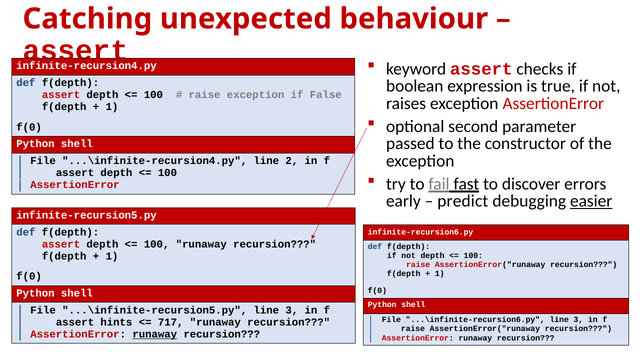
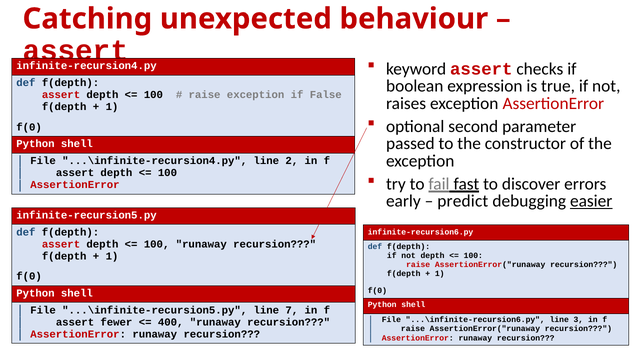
...\infinite-recursion5.py line 3: 3 -> 7 (292, 310)
hints: hints -> fewer (116, 322)
717: 717 -> 400 (171, 322)
runaway underline: present -> none (155, 334)
